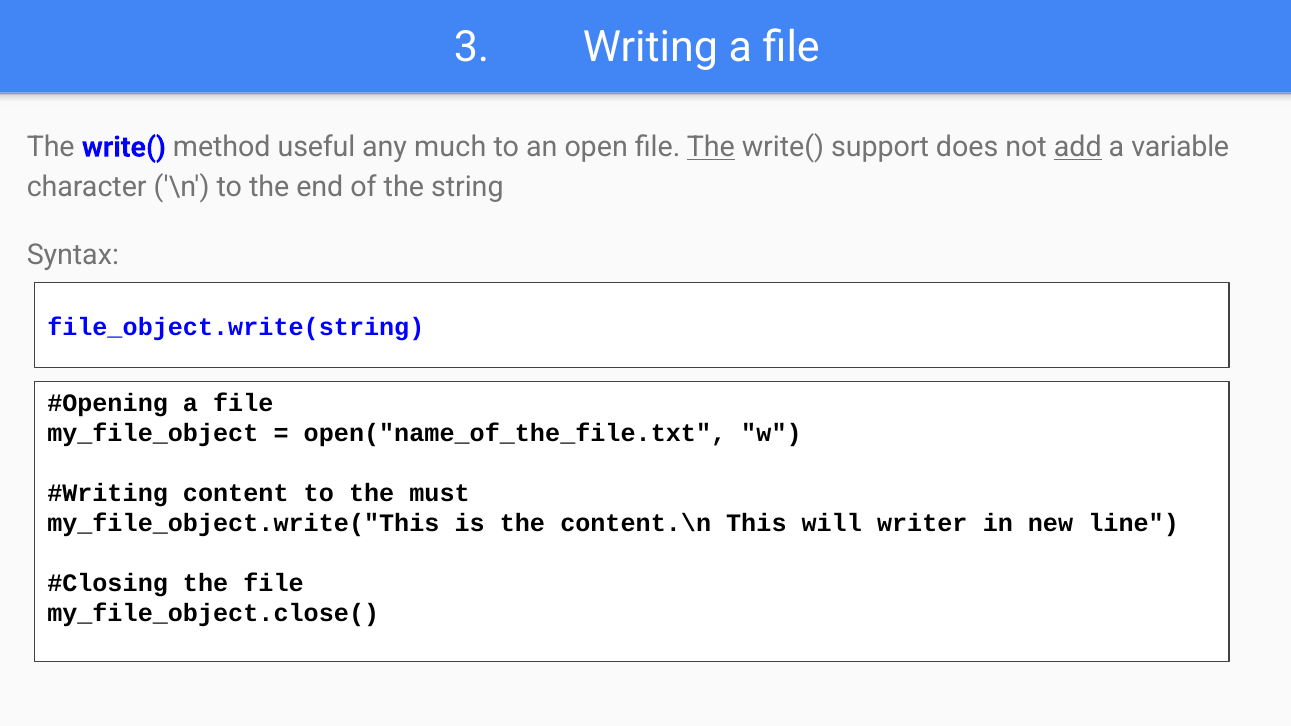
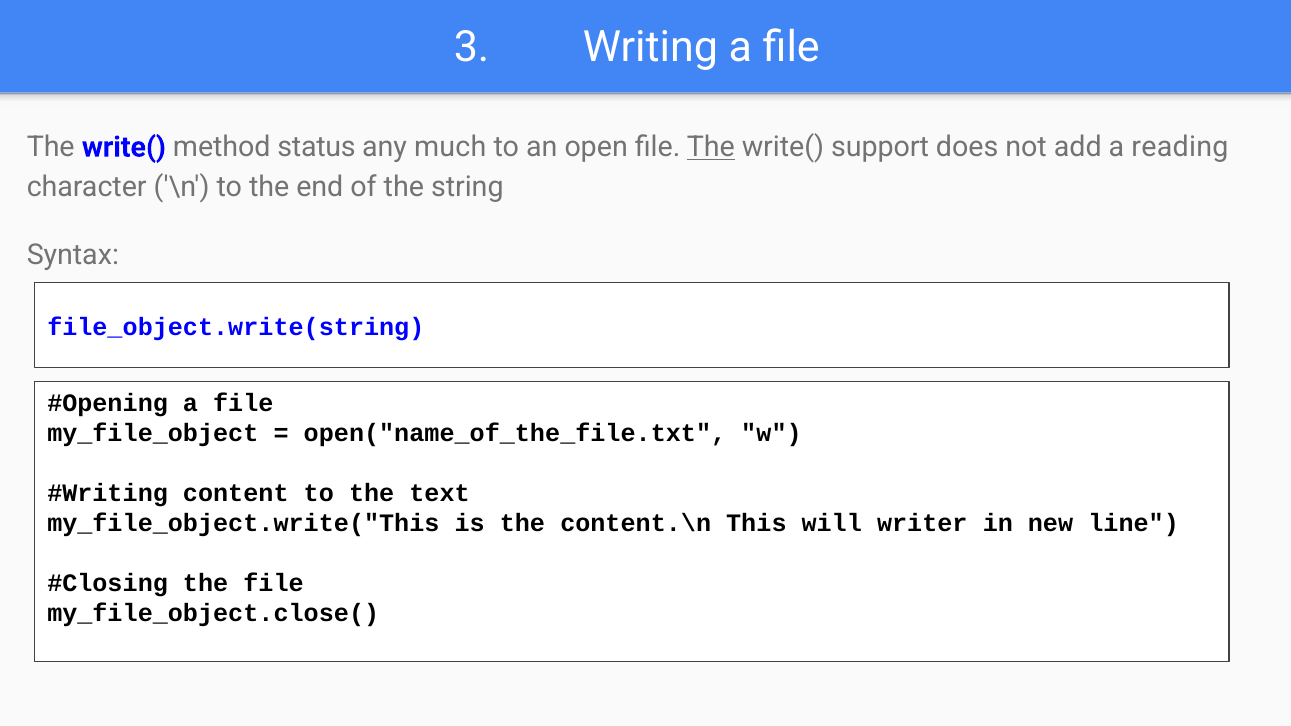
useful: useful -> status (317, 147)
add underline: present -> none (1078, 147)
variable: variable -> reading (1180, 147)
must: must -> text (440, 493)
